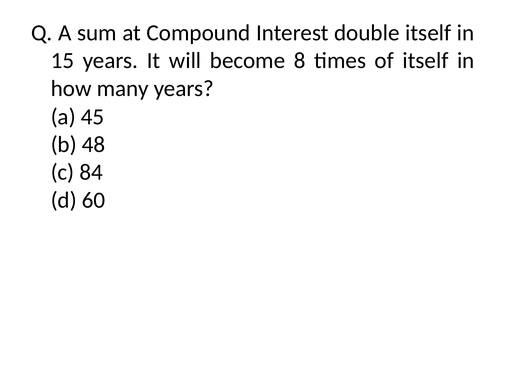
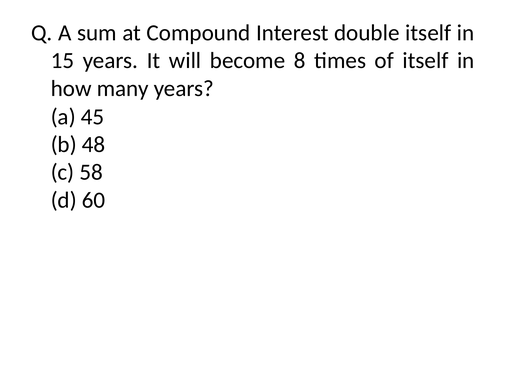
84: 84 -> 58 (91, 172)
